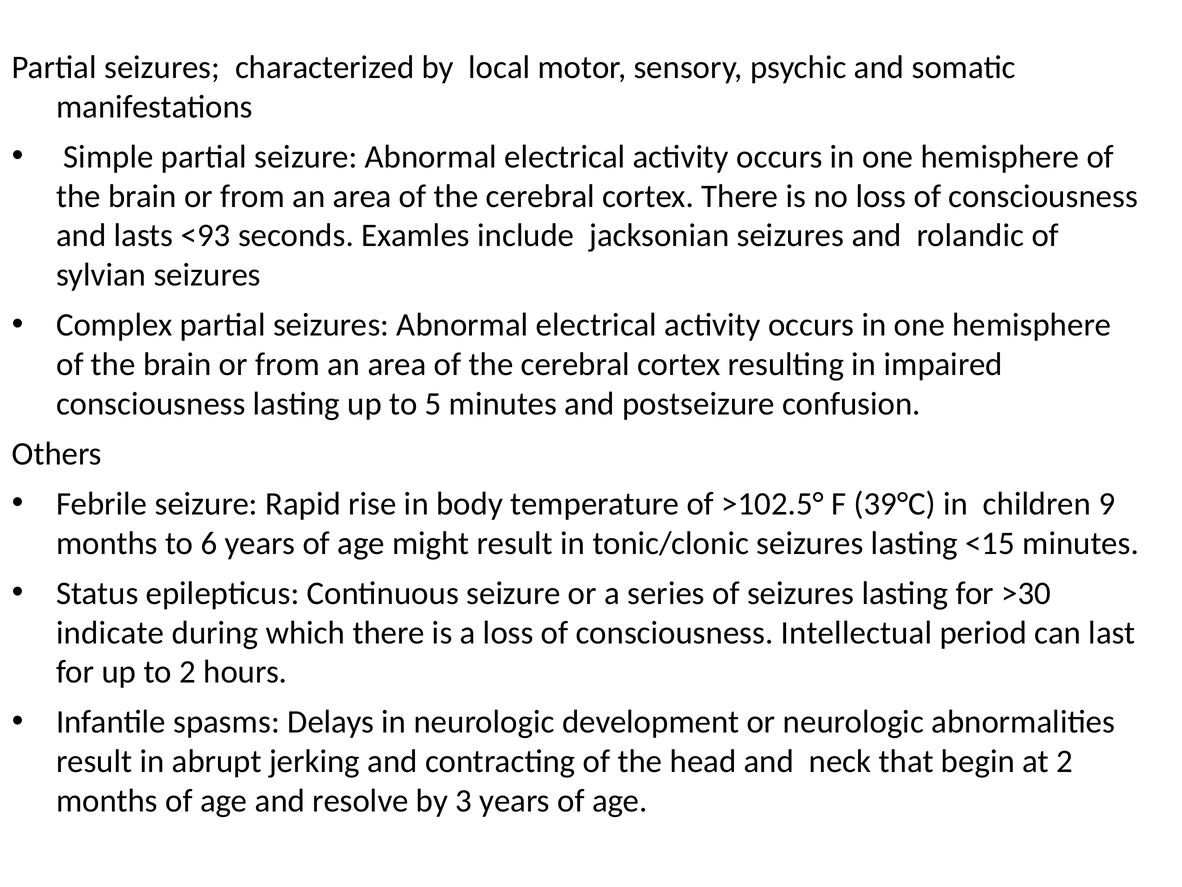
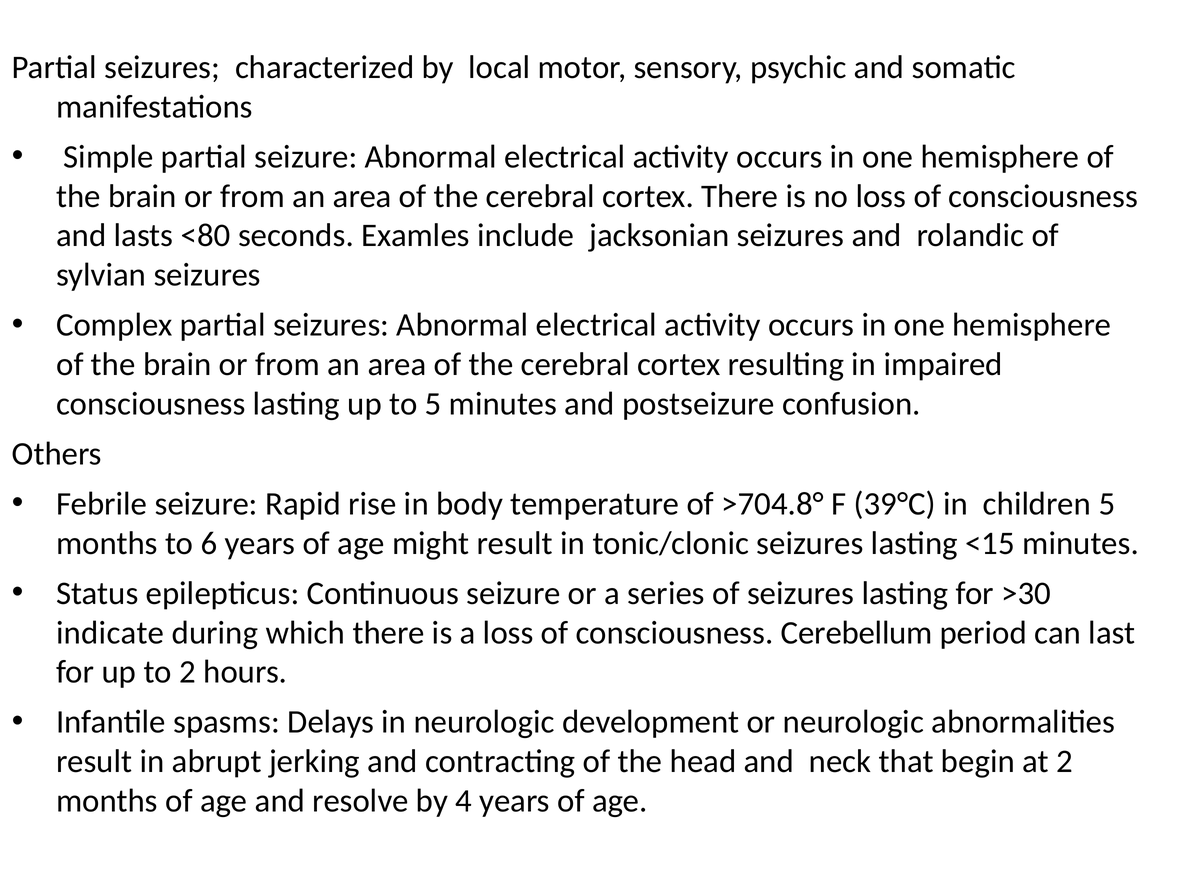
<93: <93 -> <80 (206, 236)
>102.5°: >102.5° -> >704.8° (773, 504)
children 9: 9 -> 5 (1107, 504)
Intellectual: Intellectual -> Cerebellum (857, 632)
3: 3 -> 4 (464, 801)
